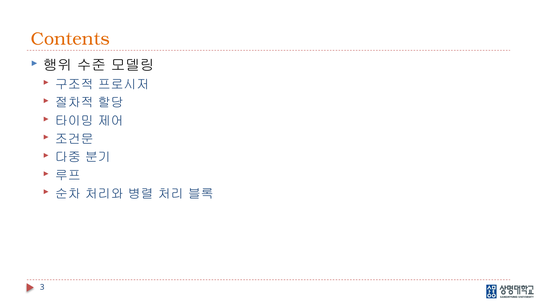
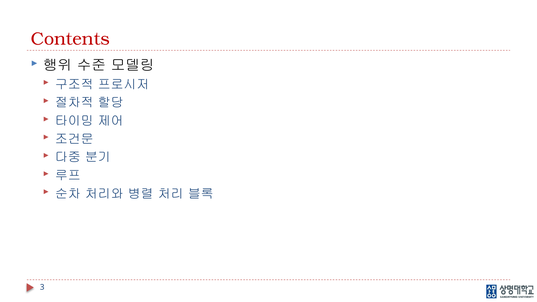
Contents colour: orange -> red (70, 39)
